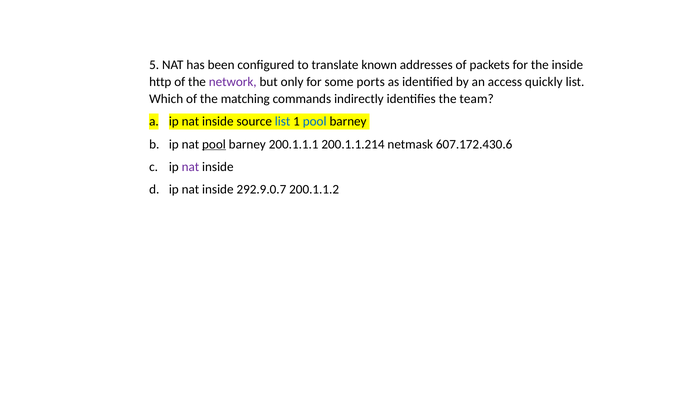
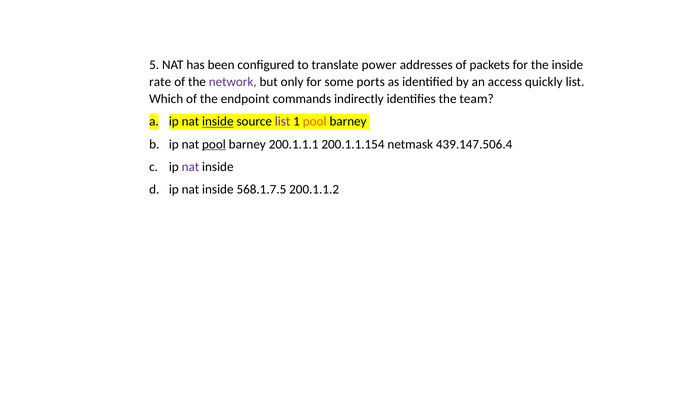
known: known -> power (379, 65)
http: http -> rate (160, 82)
matching: matching -> endpoint (245, 99)
inside underline: none -> present (218, 121)
list colour: blue -> purple (283, 121)
pool colour: blue -> orange (315, 121)
200.1.1.214: 200.1.1.214 -> 200.1.1.154 (353, 144)
607.172.430.6: 607.172.430.6 -> 439.147.506.4 (474, 144)
292.9.0.7: 292.9.0.7 -> 568.1.7.5 (261, 189)
